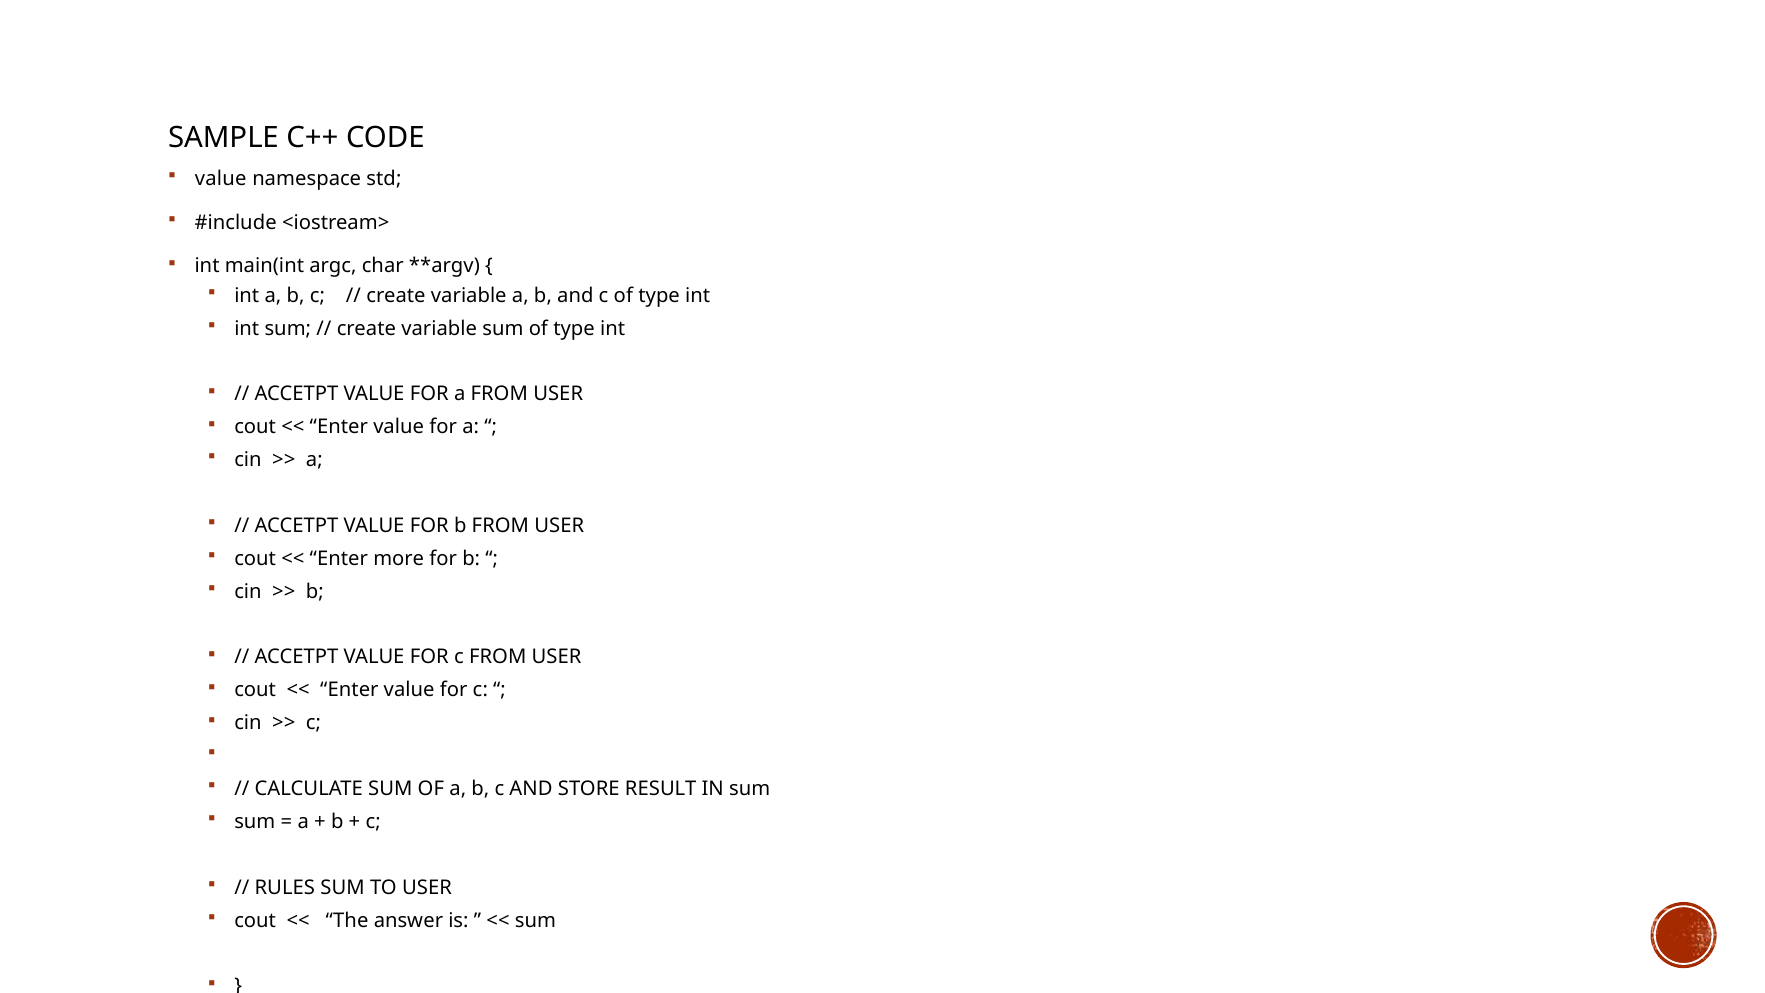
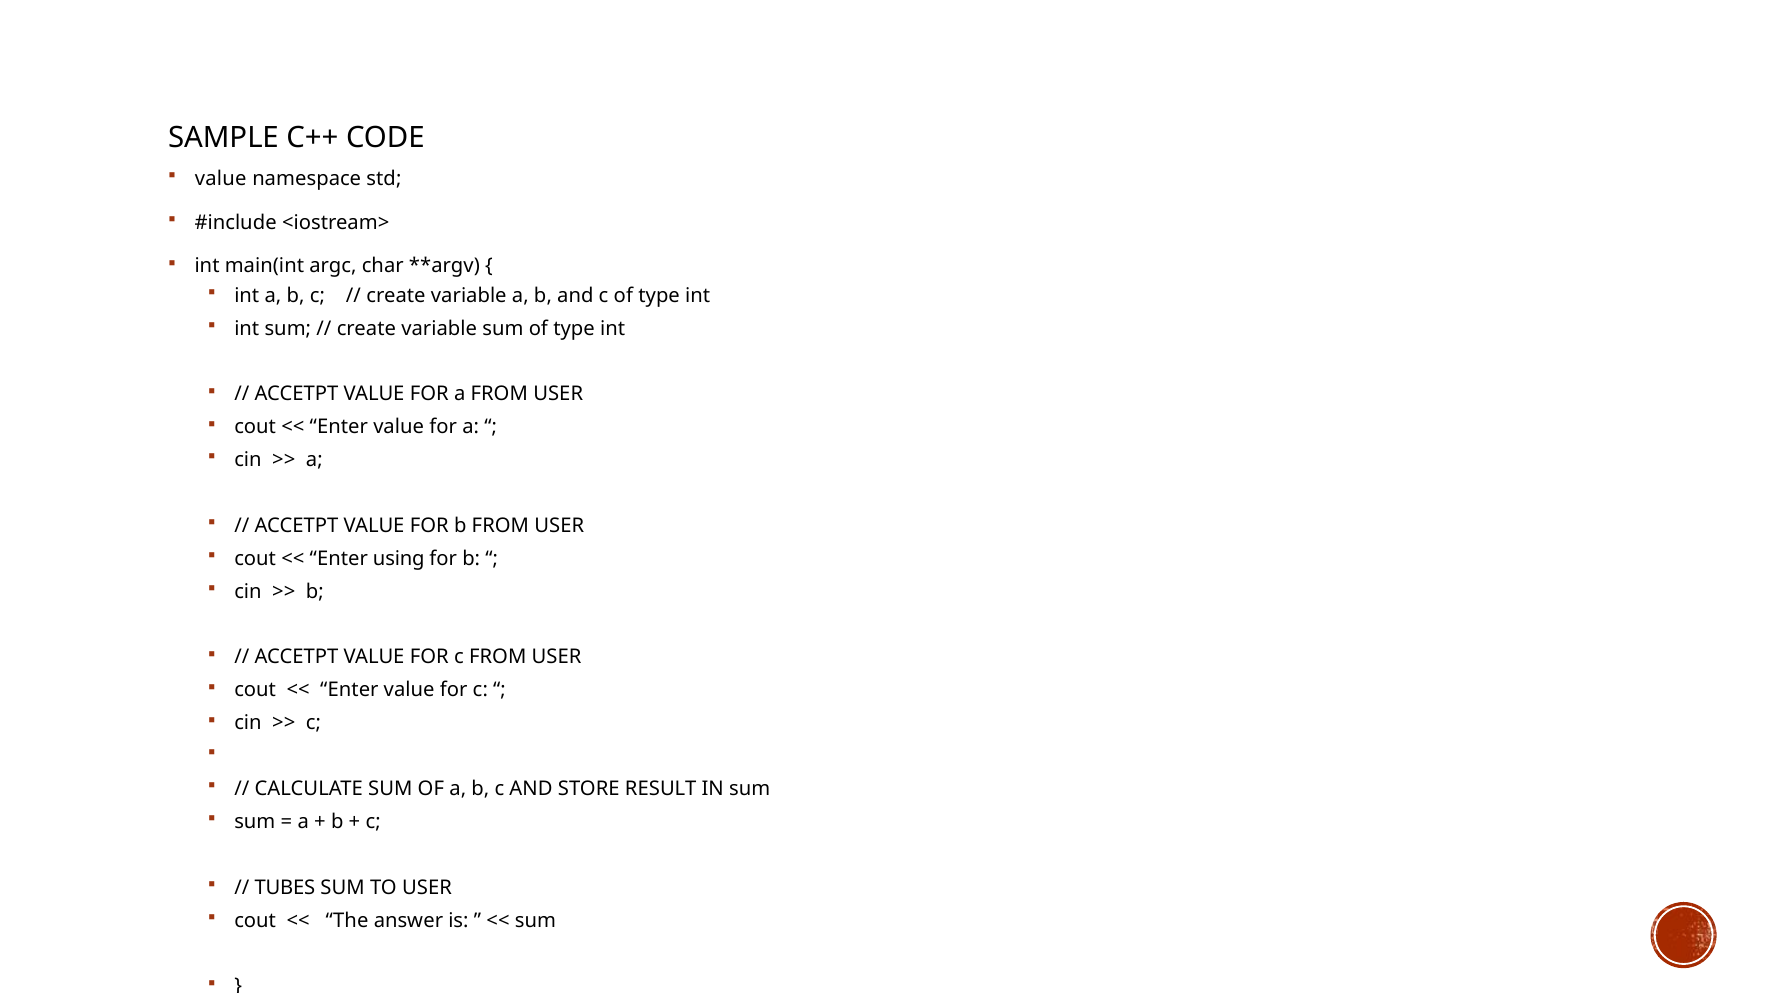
more: more -> using (399, 559)
RULES: RULES -> TUBES (285, 887)
